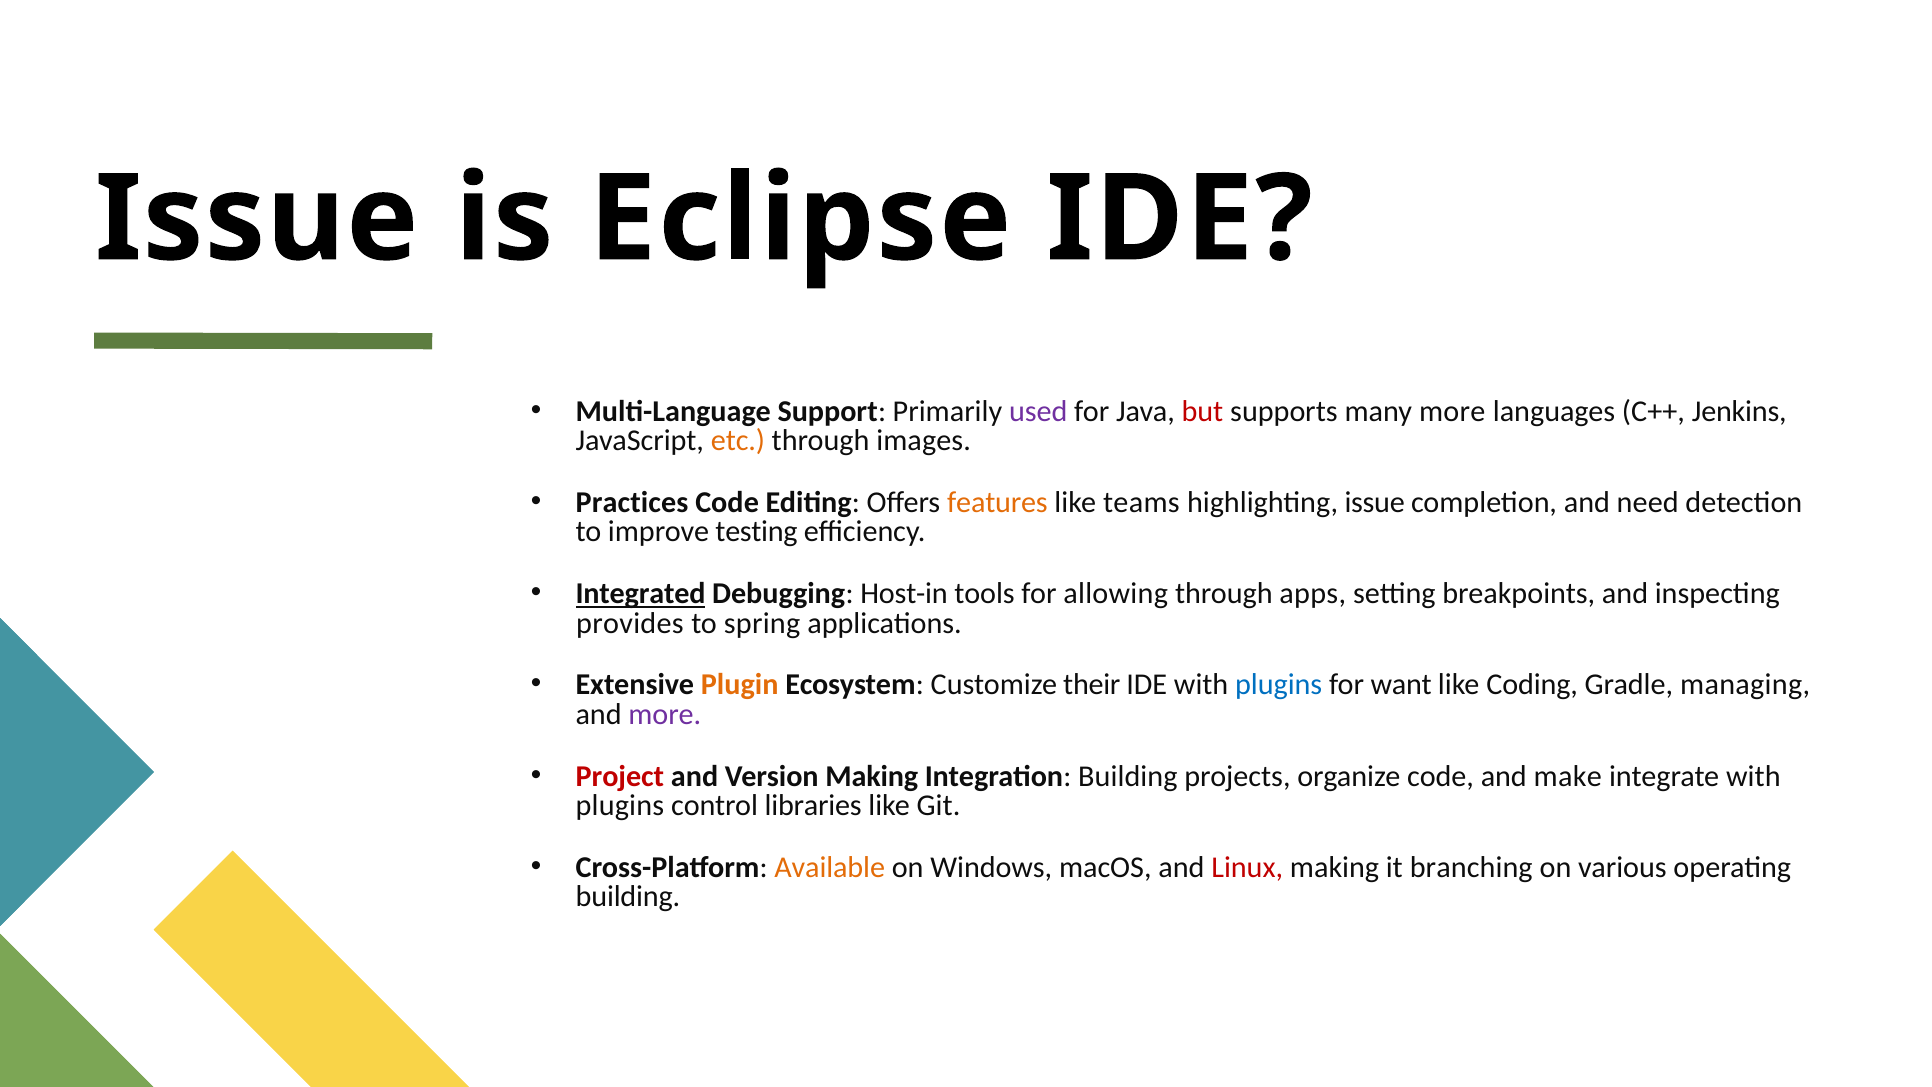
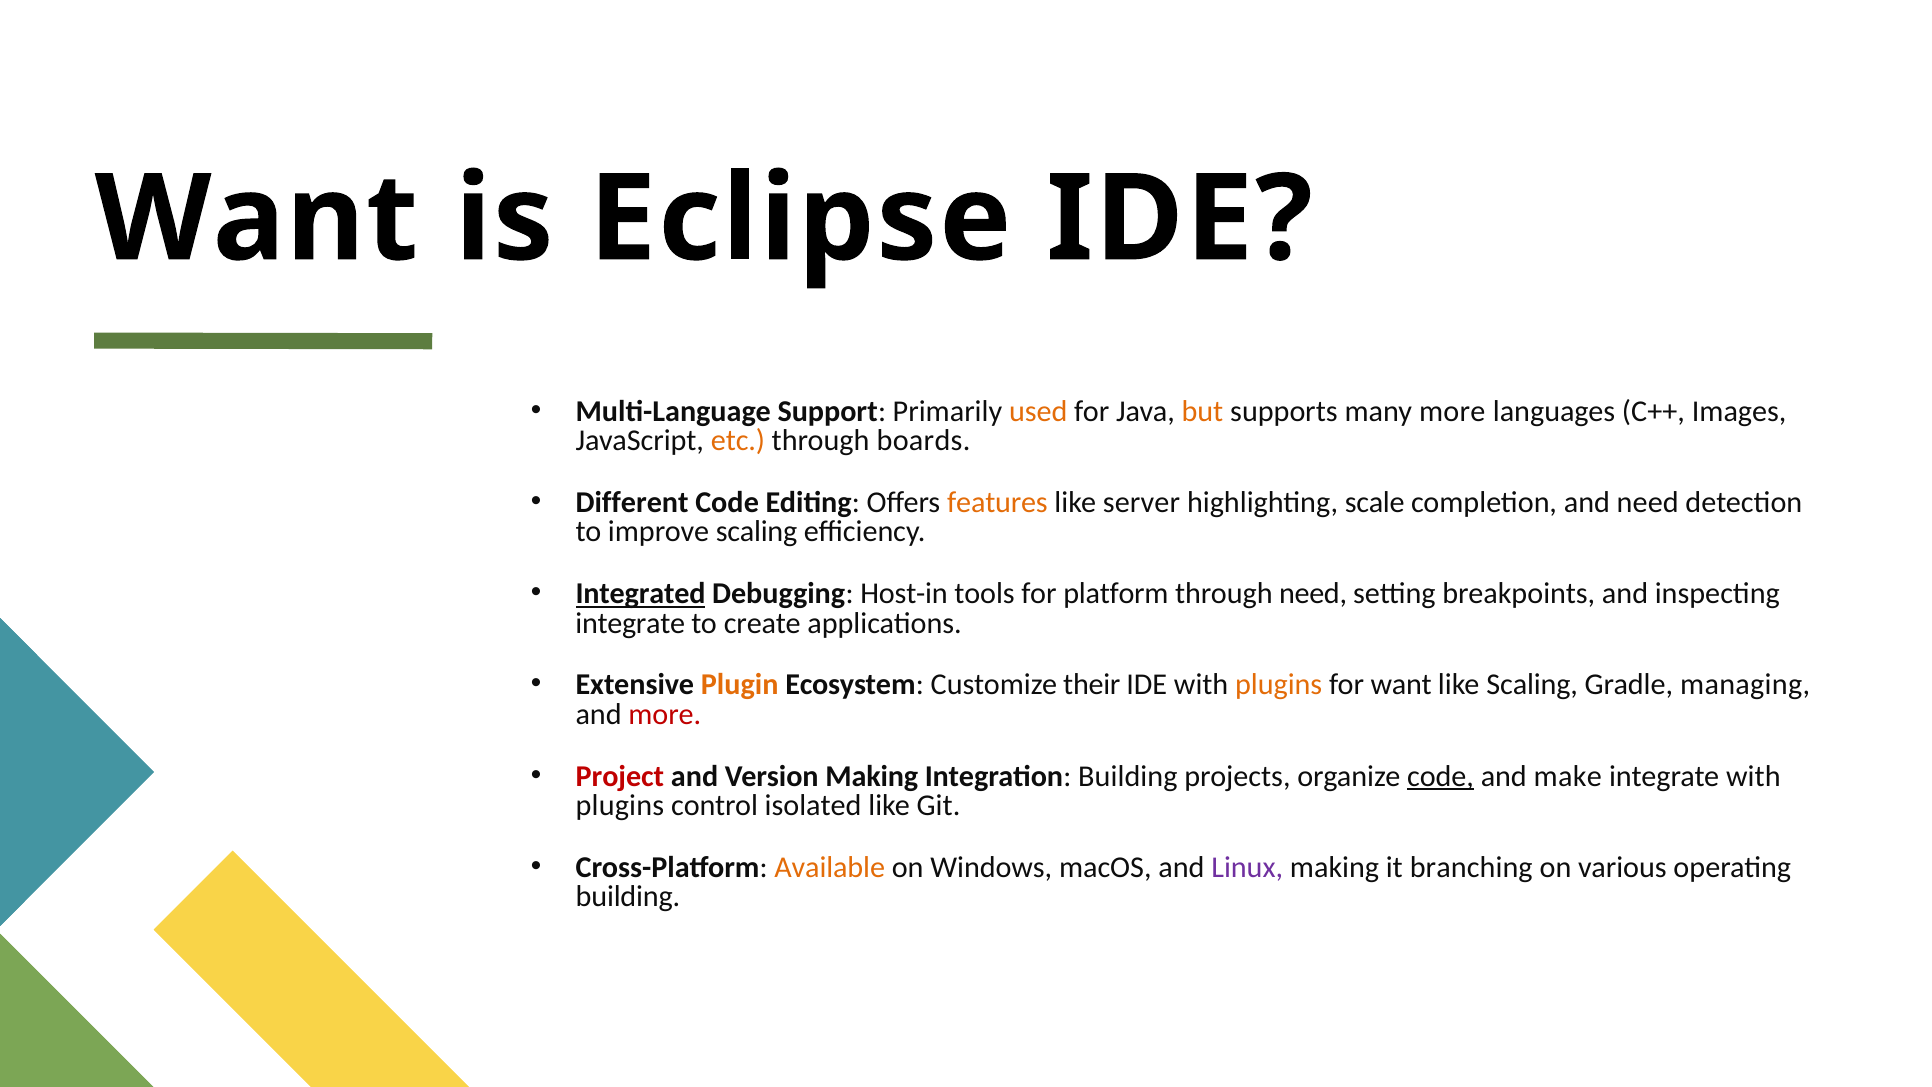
Issue: Issue -> Want (256, 219)
used colour: purple -> orange (1038, 411)
but colour: red -> orange (1202, 411)
Jenkins: Jenkins -> Images (1739, 411)
images: images -> boards (924, 441)
Practices: Practices -> Different (632, 502)
teams: teams -> server (1141, 502)
highlighting issue: issue -> scale (1375, 502)
improve testing: testing -> scaling (757, 532)
allowing: allowing -> platform (1116, 594)
through apps: apps -> need (1313, 594)
provides: provides -> integrate (630, 623)
spring: spring -> create (762, 623)
plugins colour: blue -> orange (1279, 685)
like Coding: Coding -> Scaling (1532, 685)
more colour: purple -> red (665, 714)
code underline: none -> present (1441, 776)
libraries: libraries -> isolated (813, 805)
Linux colour: red -> purple (1247, 867)
